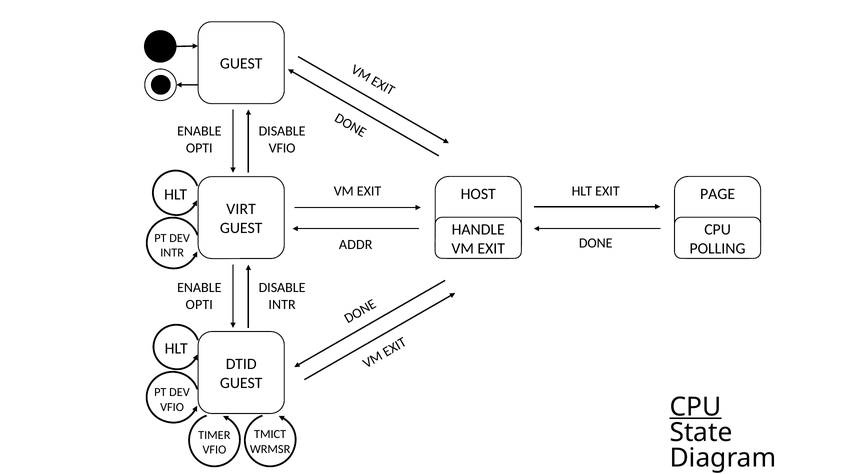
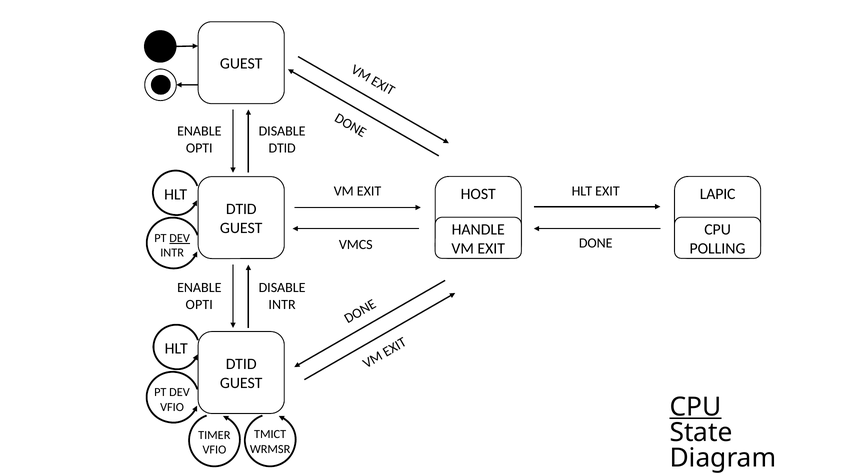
VFIO: VFIO -> DTID (282, 148)
PAGE: PAGE -> LAPIC (718, 194)
VIRT: VIRT -> DTID (241, 209)
DEV underline: none -> present (180, 238)
ADDR: ADDR -> VMCS (356, 245)
